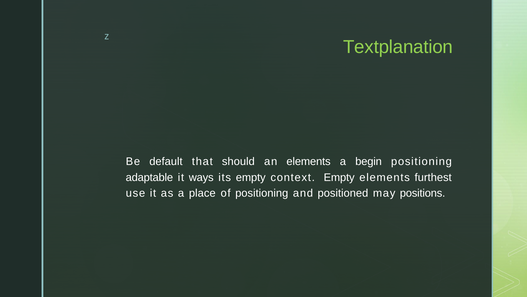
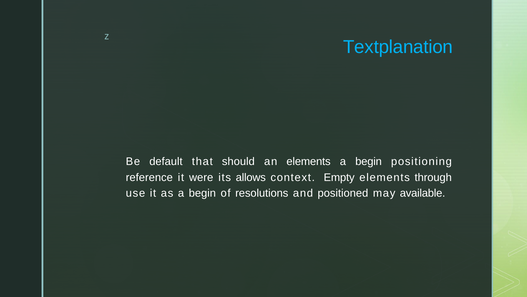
Textplanation colour: light green -> light blue (398, 47)
adaptable: adaptable -> reference (149, 177)
ways: ways -> were (201, 177)
its empty: empty -> allows (251, 177)
furthest: furthest -> through (433, 177)
as a place: place -> begin (202, 193)
of positioning: positioning -> resolutions (262, 193)
positions: positions -> available (423, 193)
